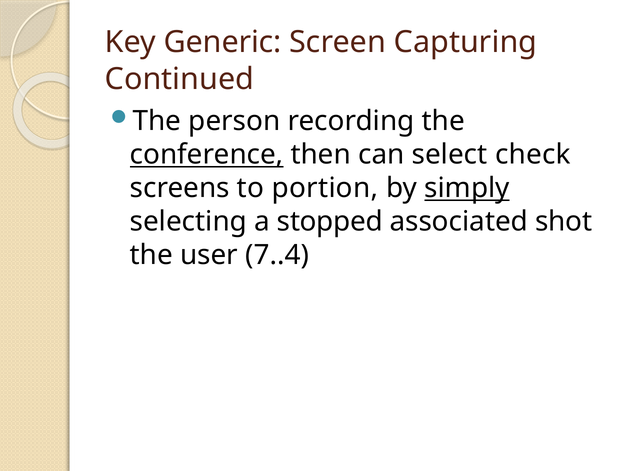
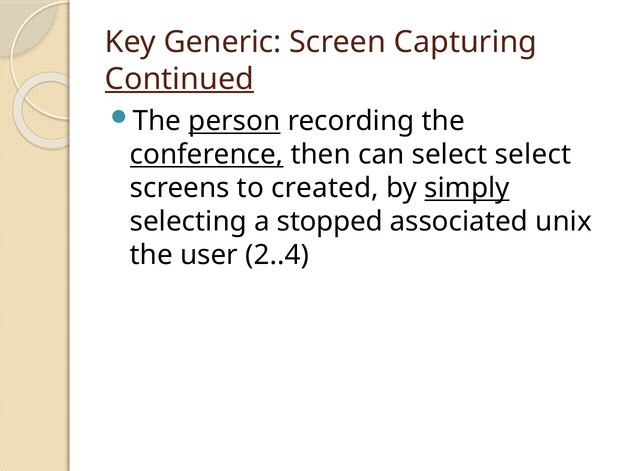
Continued underline: none -> present (179, 79)
person underline: none -> present (234, 121)
select check: check -> select (533, 155)
portion: portion -> created (325, 188)
shot: shot -> unix (564, 222)
7..4: 7..4 -> 2..4 (277, 255)
